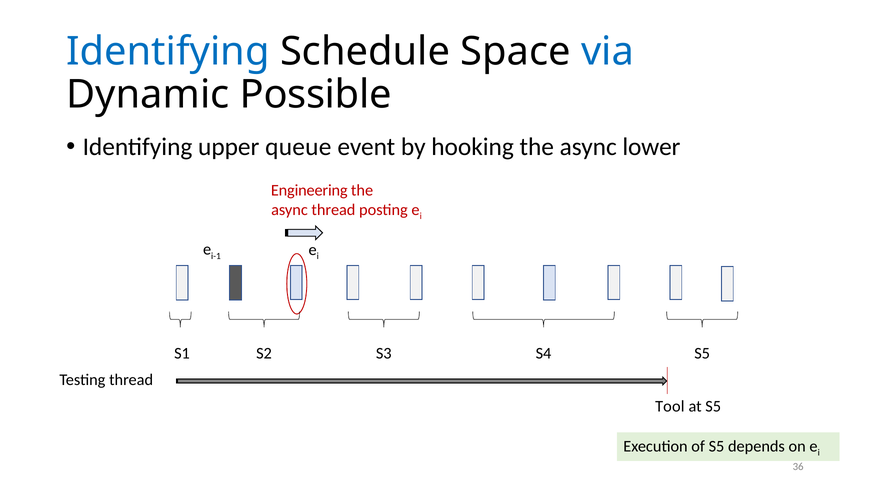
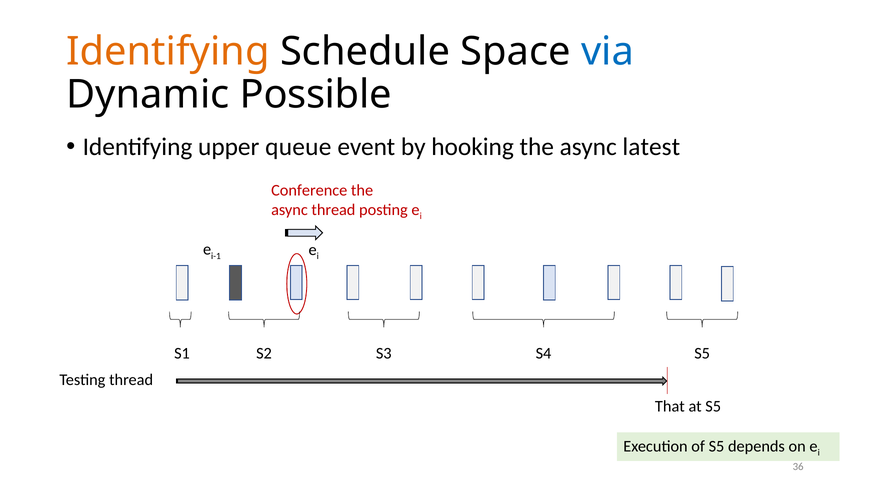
Identifying colour: blue -> orange (168, 52)
lower: lower -> latest (651, 147)
Engineering: Engineering -> Conference (309, 191)
Tool: Tool -> That (670, 407)
